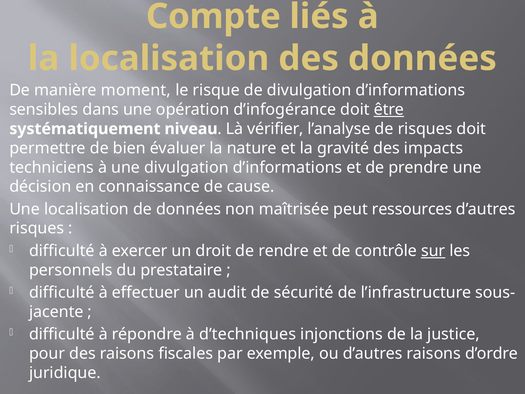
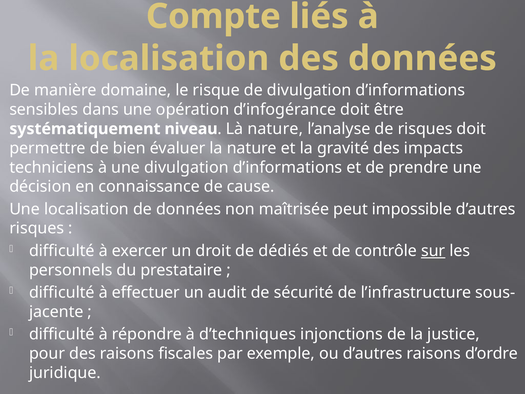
moment: moment -> domaine (136, 90)
être underline: present -> none (389, 110)
Là vérifier: vérifier -> nature (275, 129)
ressources: ressources -> impossible (412, 209)
rendre: rendre -> dédiés (283, 251)
